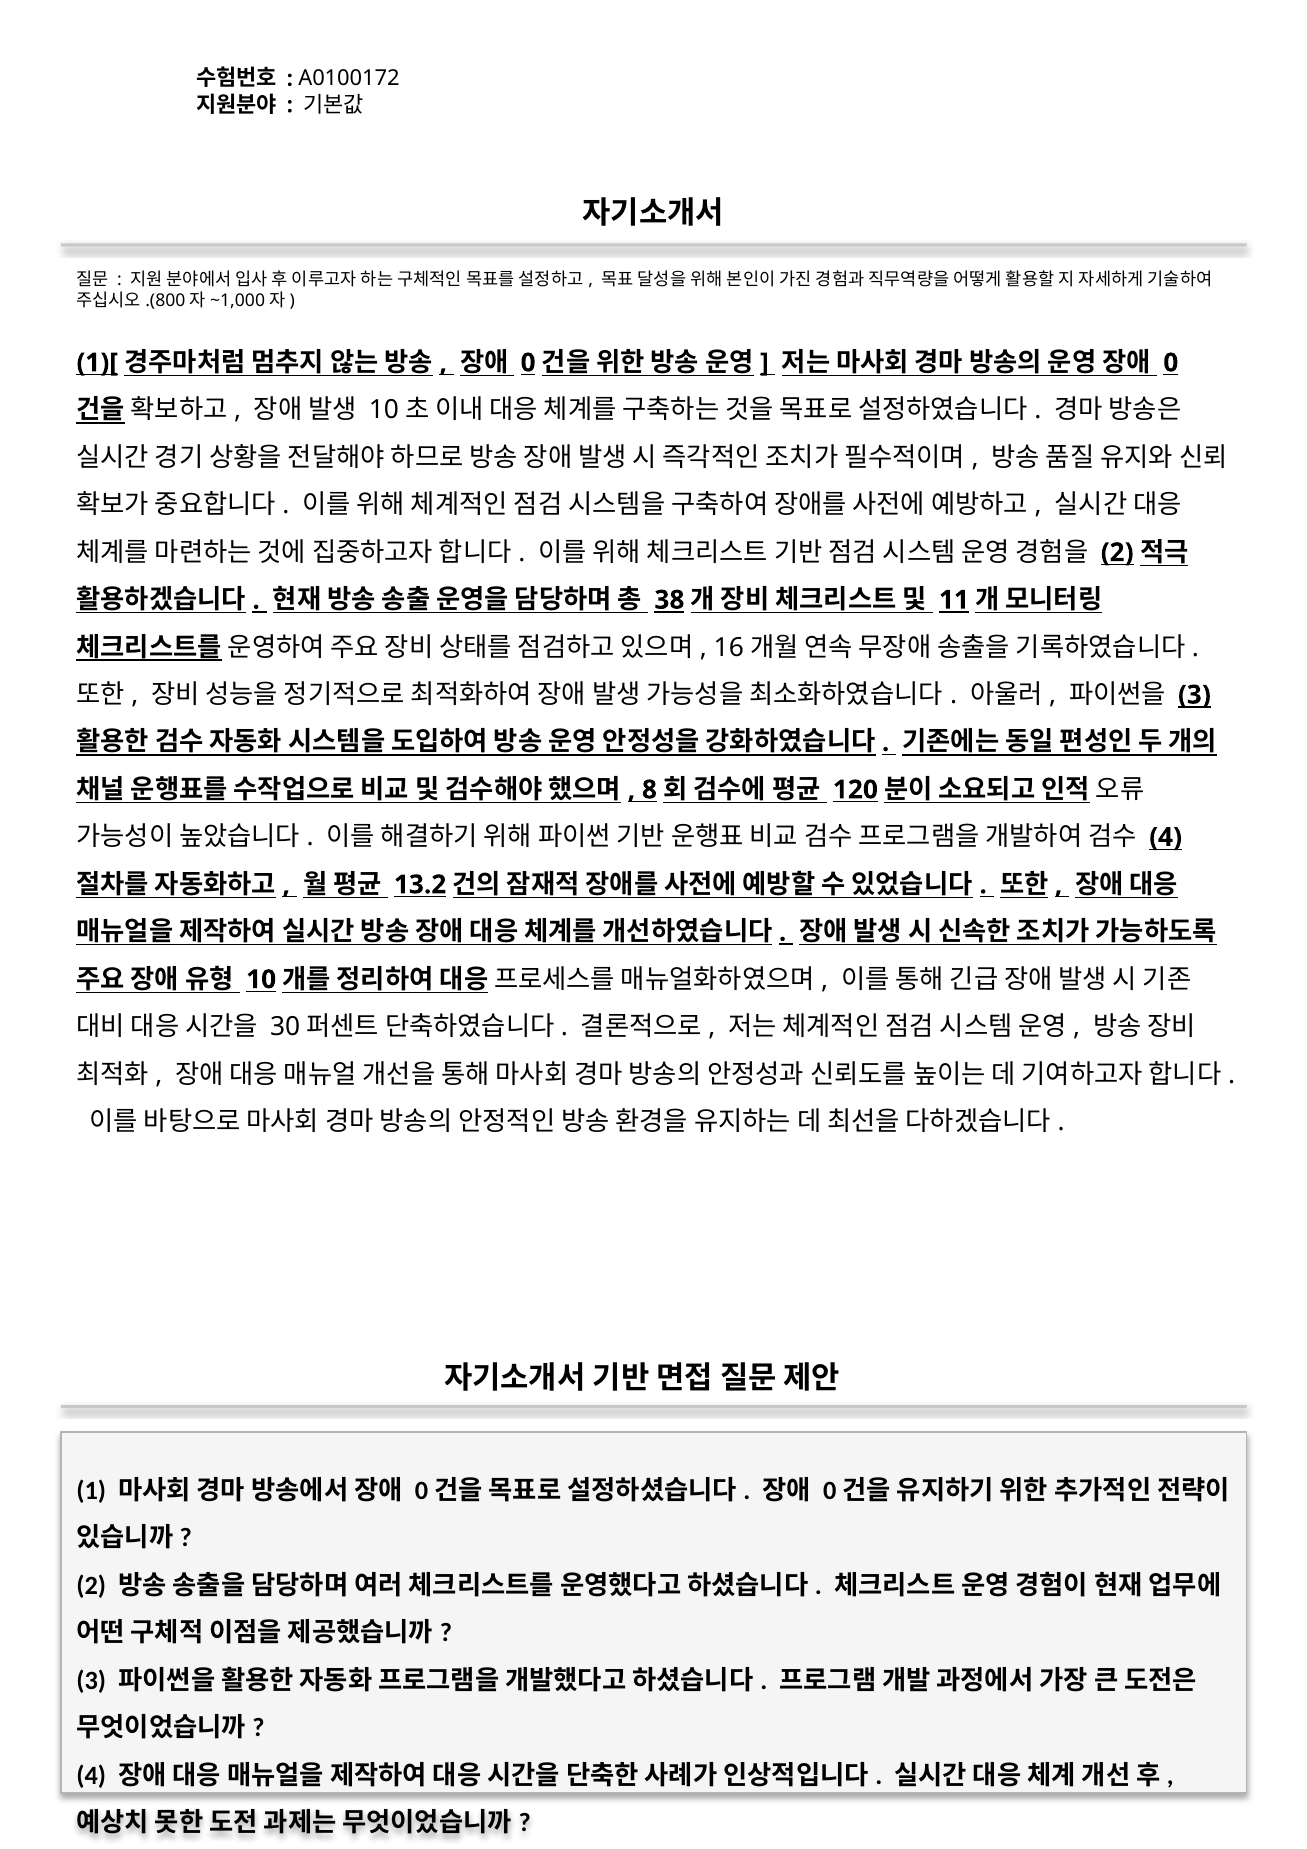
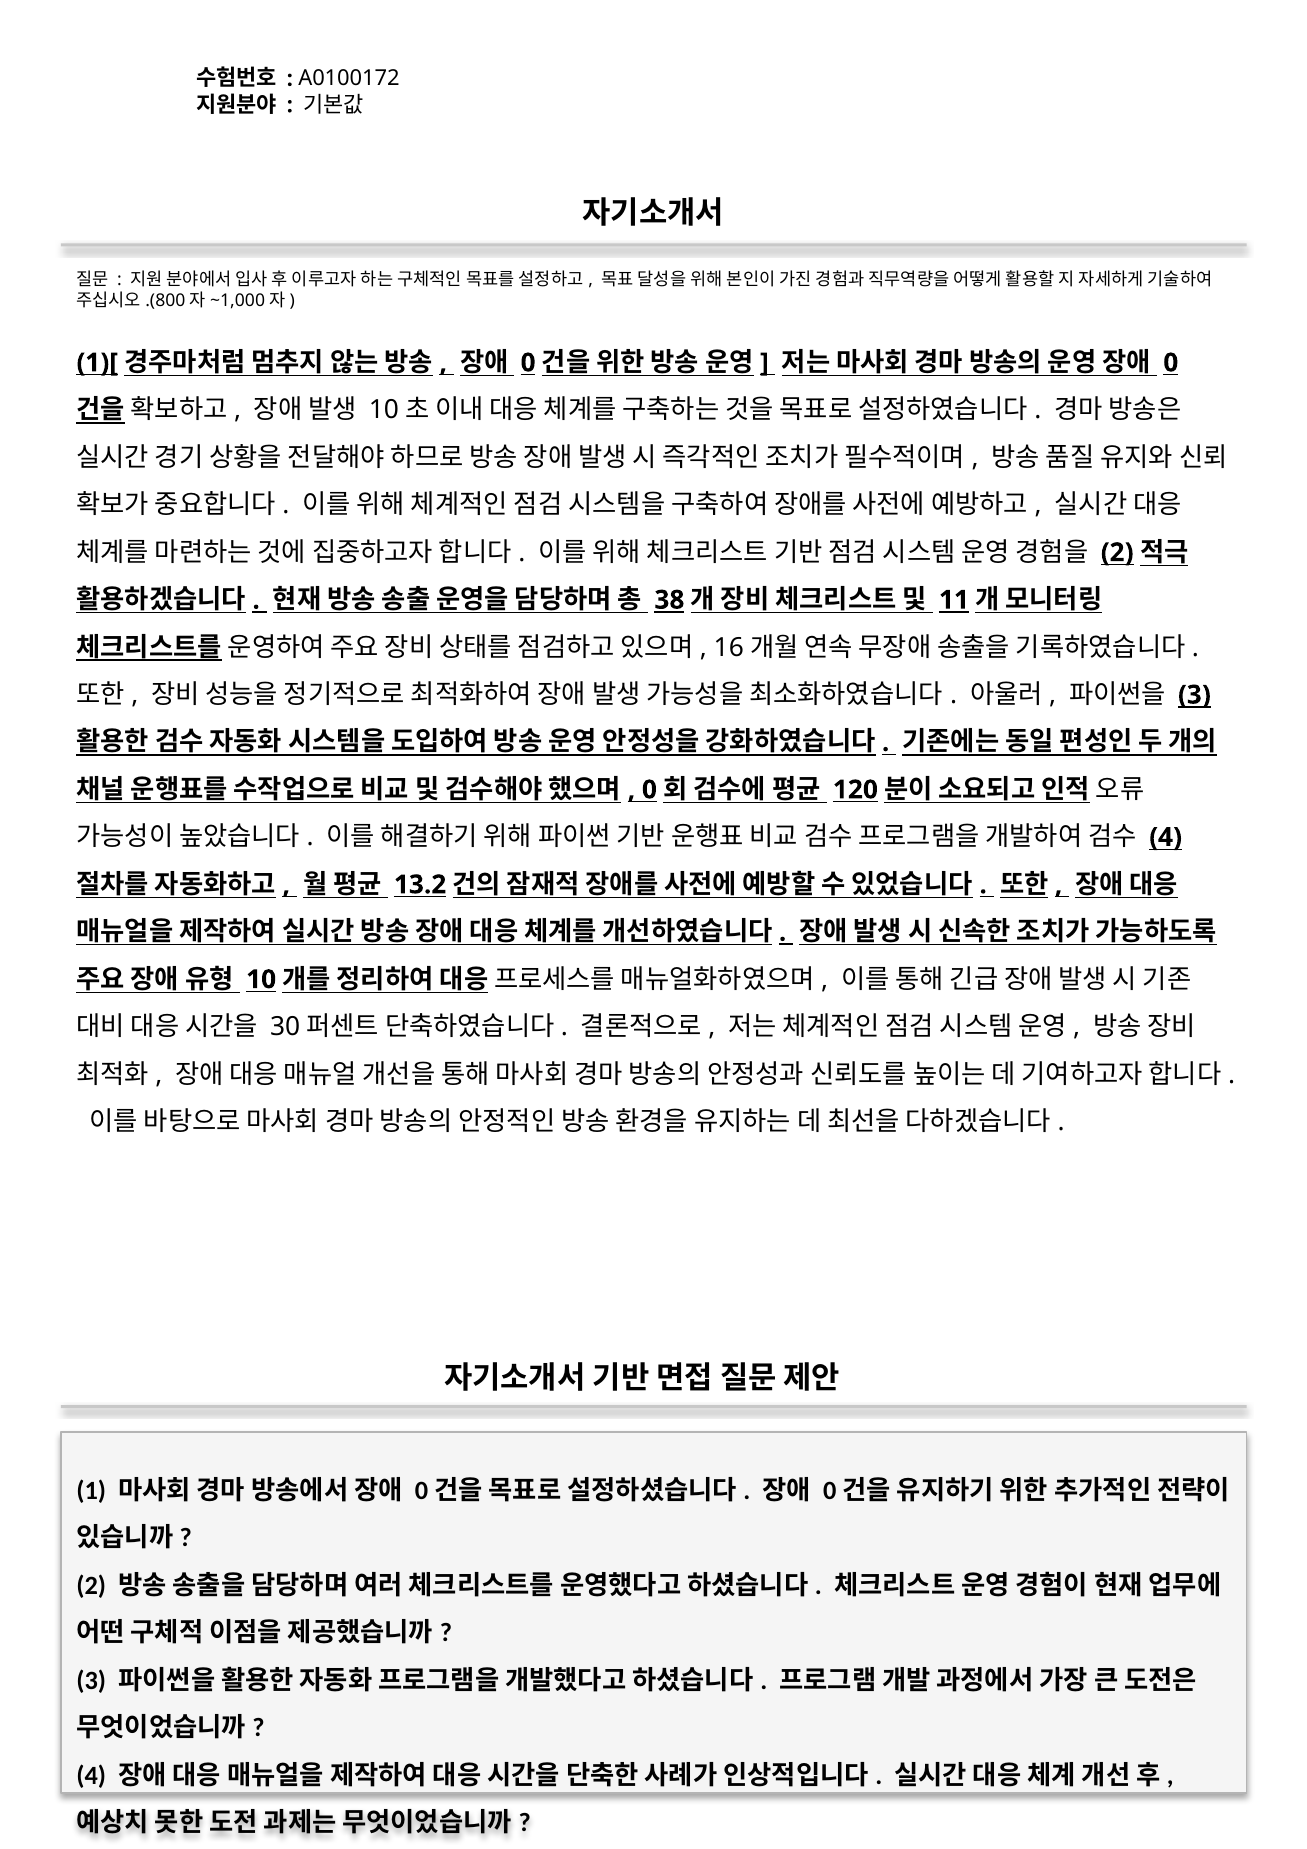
8: 8 -> 0 (649, 790)
